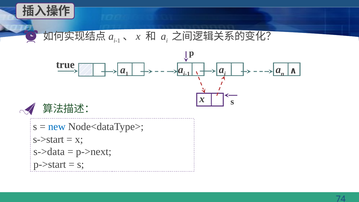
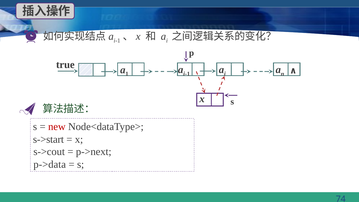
new colour: blue -> red (57, 127)
s->data: s->data -> s->cout (49, 152)
p->start: p->start -> p->data (50, 164)
